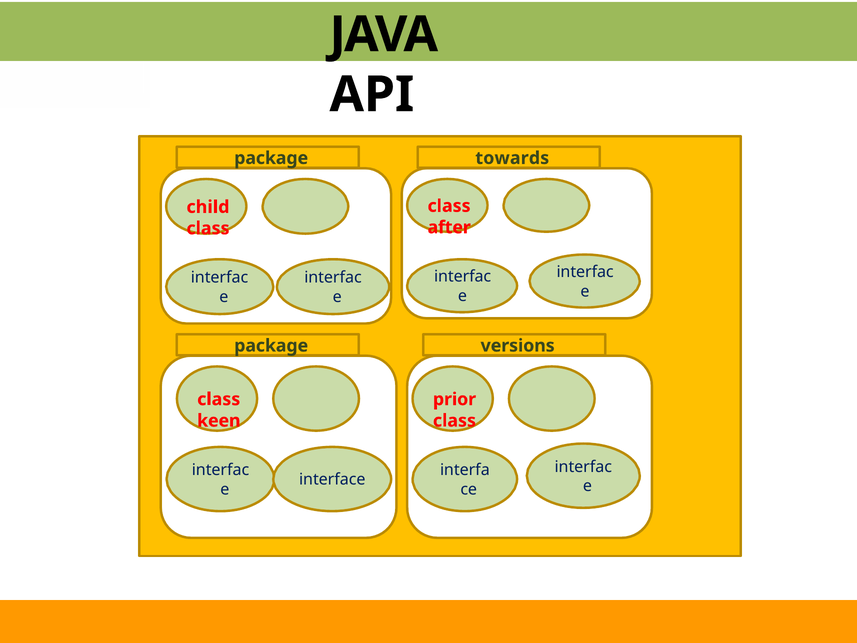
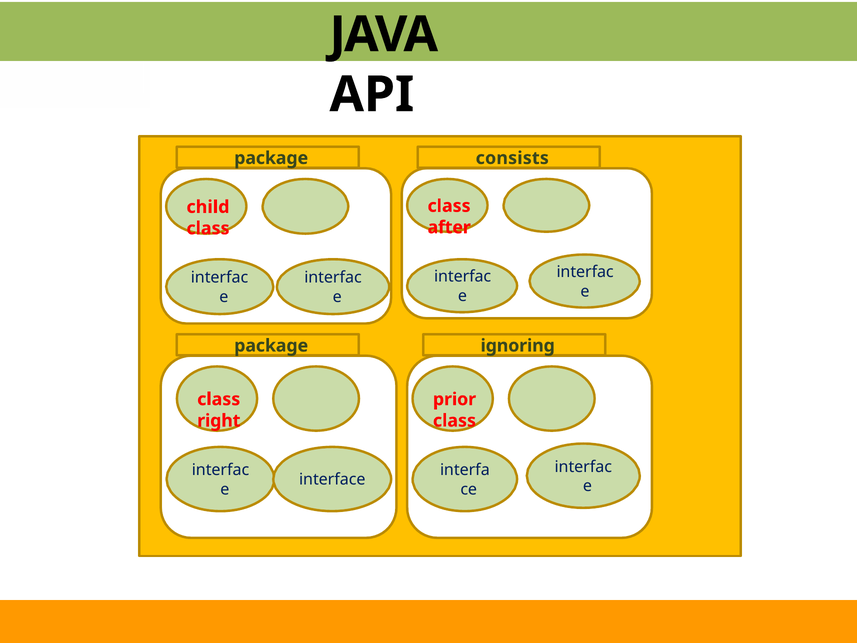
towards: towards -> consists (512, 158)
versions: versions -> ignoring (518, 346)
keen: keen -> right (219, 421)
